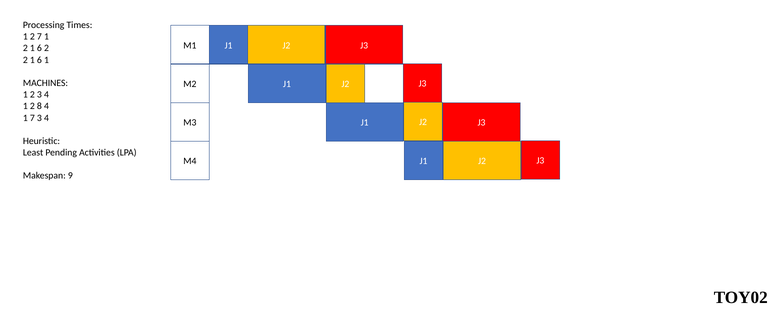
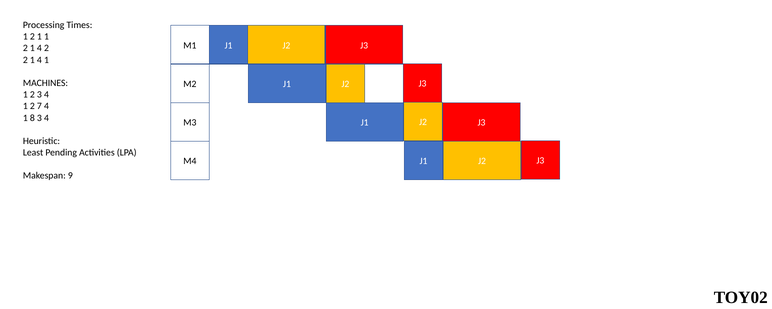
7: 7 -> 1 (39, 37)
6: 6 -> 4 (39, 48)
6: 6 -> 4 (39, 60)
8: 8 -> 7 (39, 106)
1 7: 7 -> 8 (32, 118)
